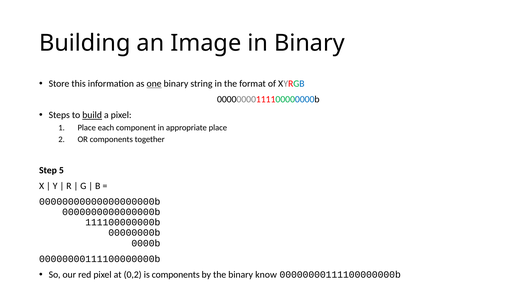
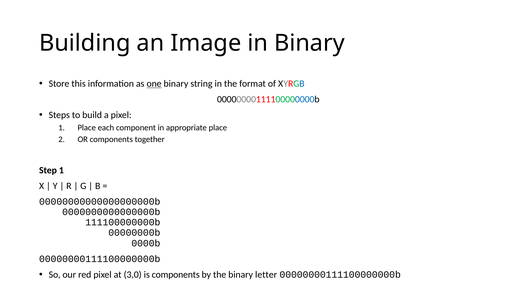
build underline: present -> none (92, 115)
Step 5: 5 -> 1 (61, 171)
0,2: 0,2 -> 3,0 (133, 275)
know: know -> letter (266, 275)
